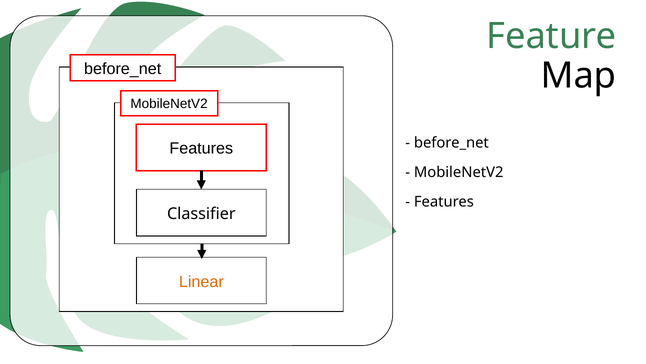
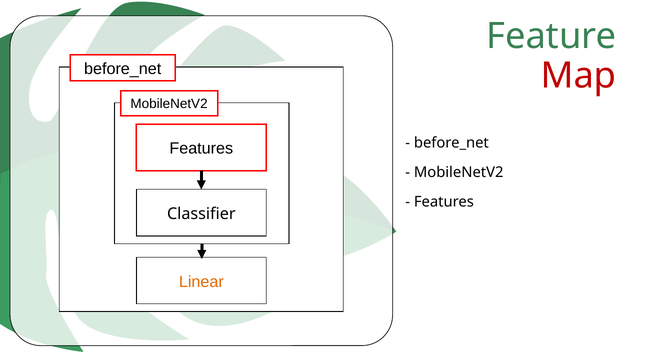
Map colour: black -> red (579, 75)
